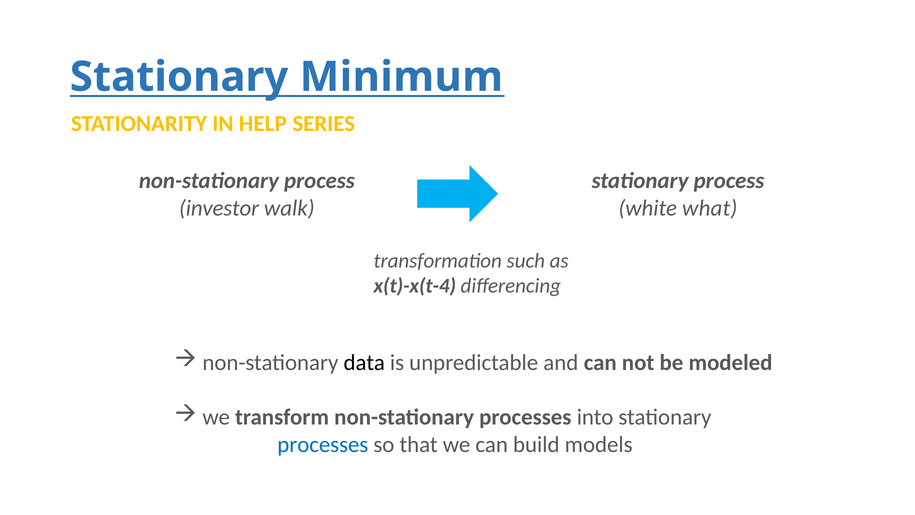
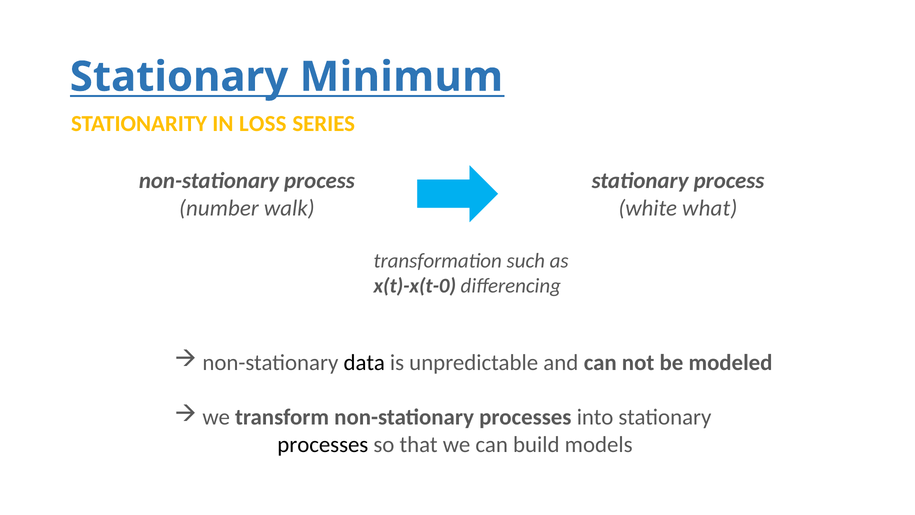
HELP: HELP -> LOSS (263, 124)
investor: investor -> number (219, 208)
x(t)-x(t-4: x(t)-x(t-4 -> x(t)-x(t-0 (415, 286)
processes colour: blue -> black (323, 445)
